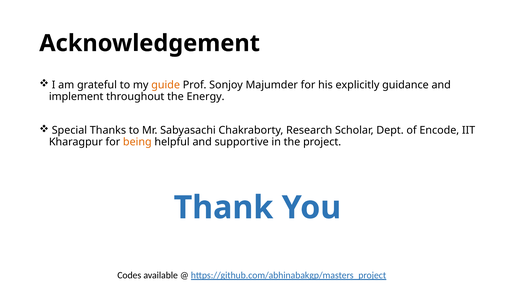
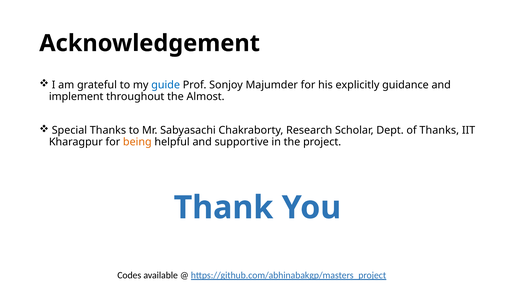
guide colour: orange -> blue (166, 85)
Energy: Energy -> Almost (206, 96)
of Encode: Encode -> Thanks (439, 130)
